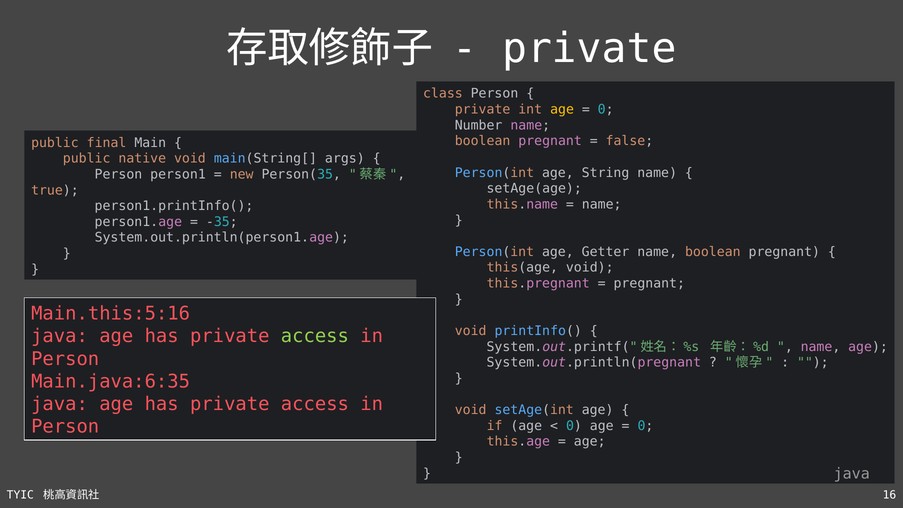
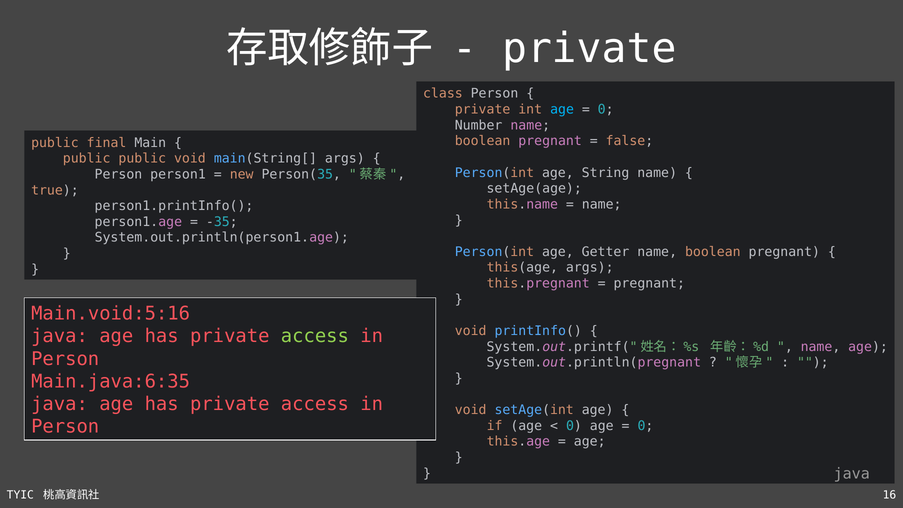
age colour: yellow -> light blue (562, 109)
public native: native -> public (142, 159)
this(age void: void -> args (590, 268)
Main.this:5:16: Main.this:5:16 -> Main.void:5:16 (111, 314)
